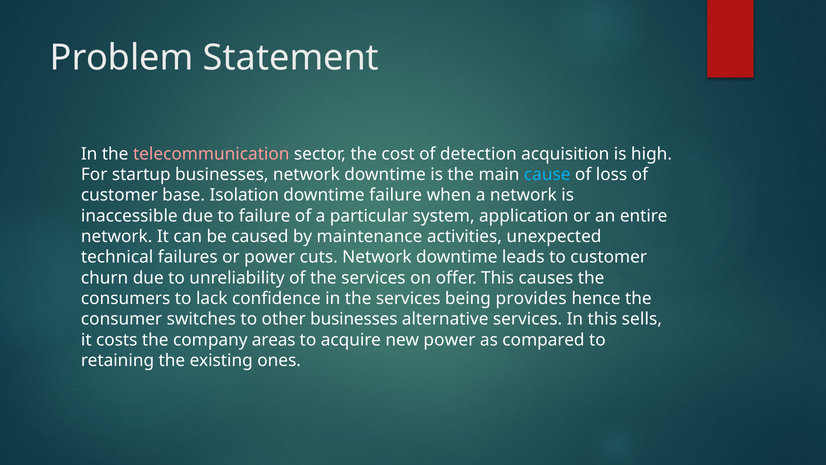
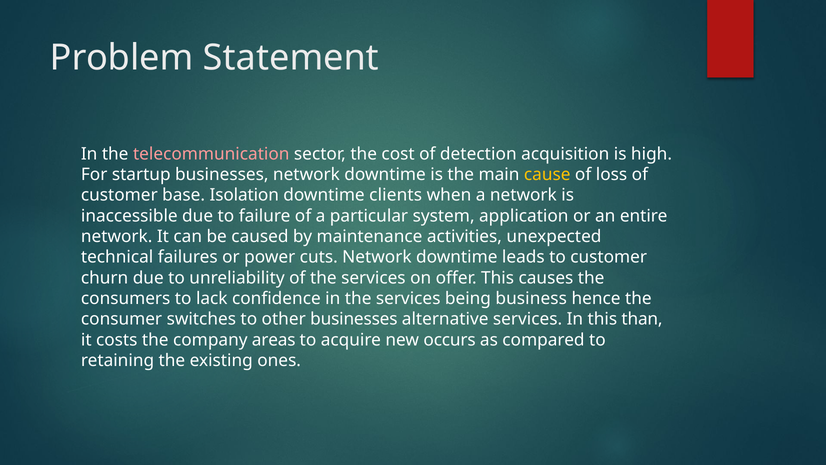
cause colour: light blue -> yellow (547, 174)
downtime failure: failure -> clients (396, 195)
provides: provides -> business (531, 298)
sells: sells -> than (642, 319)
new power: power -> occurs (450, 340)
